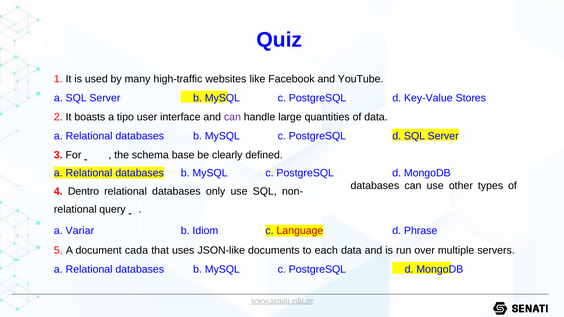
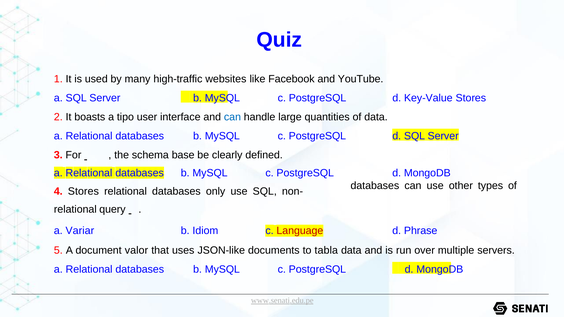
can colour: purple -> blue (232, 117)
4 Dentro: Dentro -> Stores (83, 192)
cada: cada -> valor (136, 250)
each: each -> tabla (326, 250)
